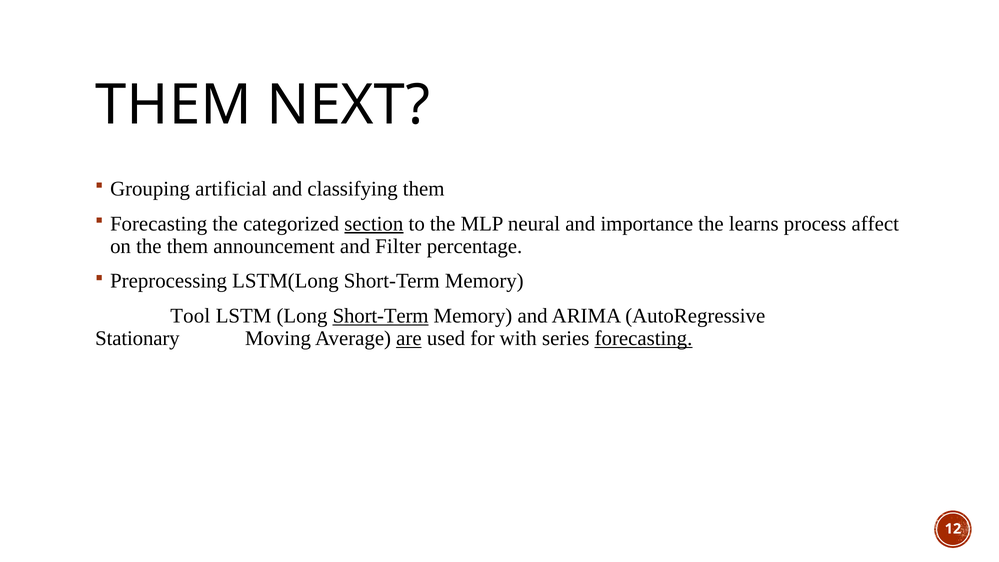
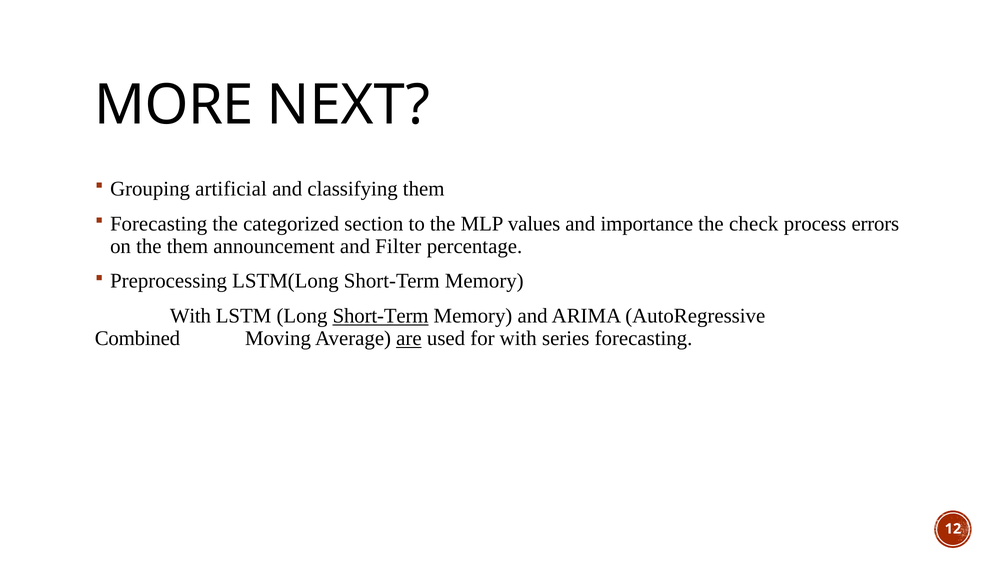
THEM: THEM -> MORE (174, 105)
section underline: present -> none (374, 224)
neural: neural -> values (534, 224)
learns: learns -> check (754, 224)
affect: affect -> errors (875, 224)
Tool: Tool -> With (190, 316)
Stationary: Stationary -> Combined (137, 339)
forecasting underline: present -> none (644, 339)
